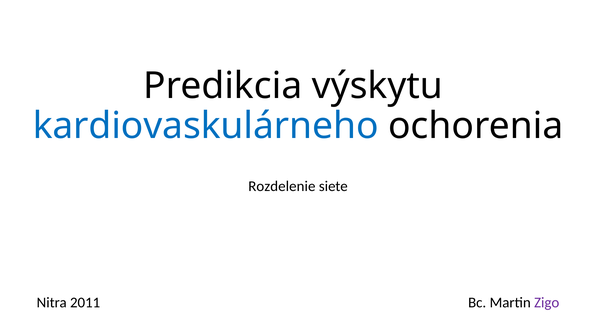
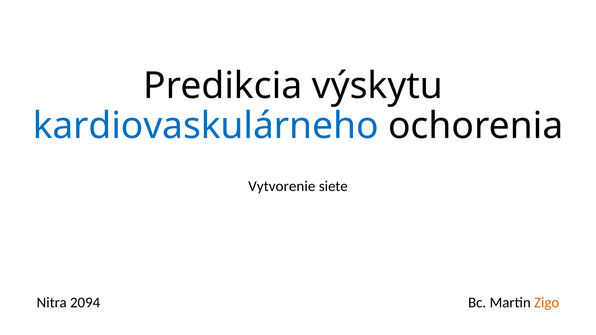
Rozdelenie: Rozdelenie -> Vytvorenie (282, 186)
2011: 2011 -> 2094 (85, 303)
Zigo colour: purple -> orange (547, 303)
